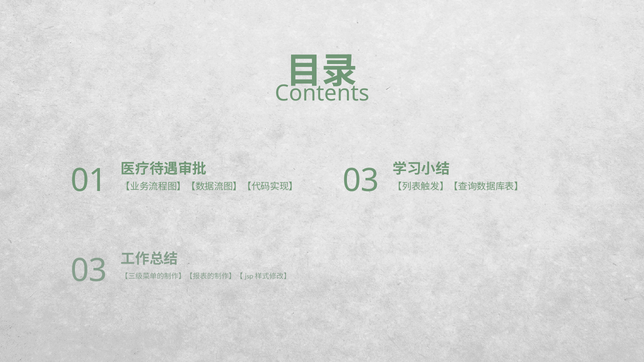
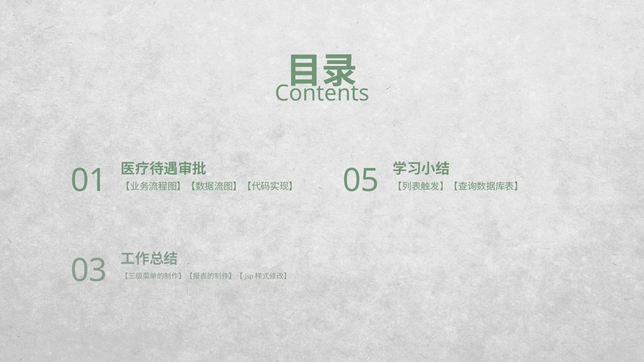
03: 03 -> 05 (361, 181)
